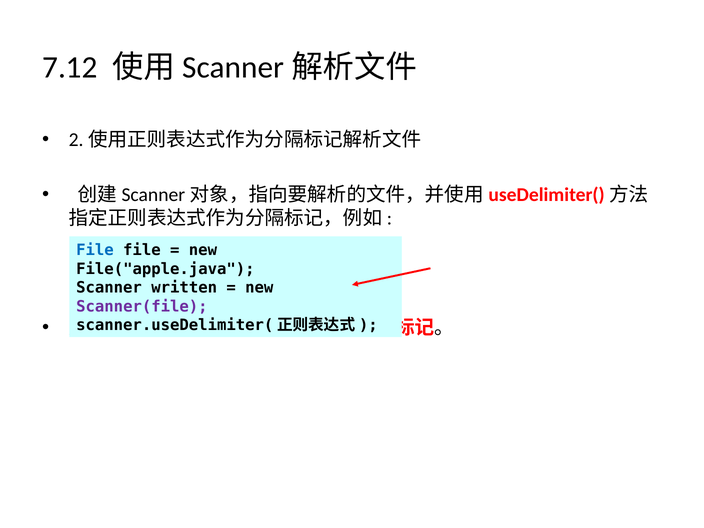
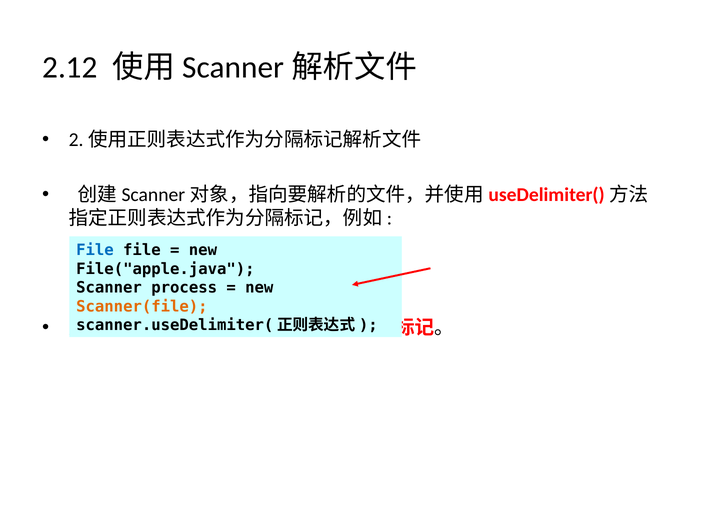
7.12: 7.12 -> 2.12 (70, 67)
written: written -> process (184, 288)
Scanner(file colour: purple -> orange (142, 307)
